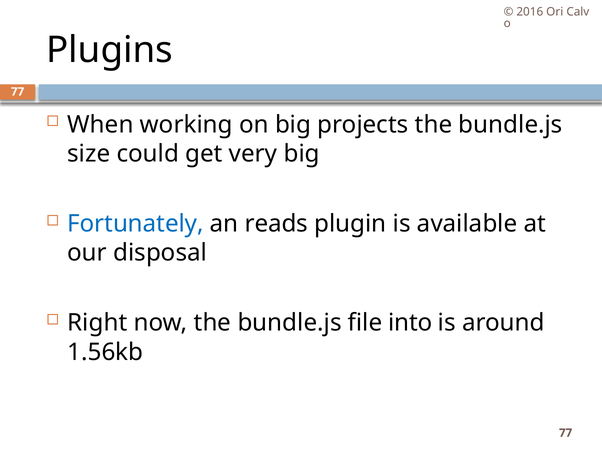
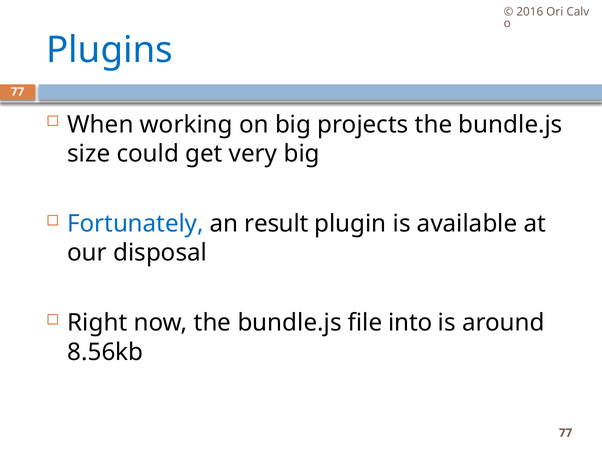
Plugins colour: black -> blue (110, 50)
reads: reads -> result (276, 224)
1.56kb: 1.56kb -> 8.56kb (105, 352)
